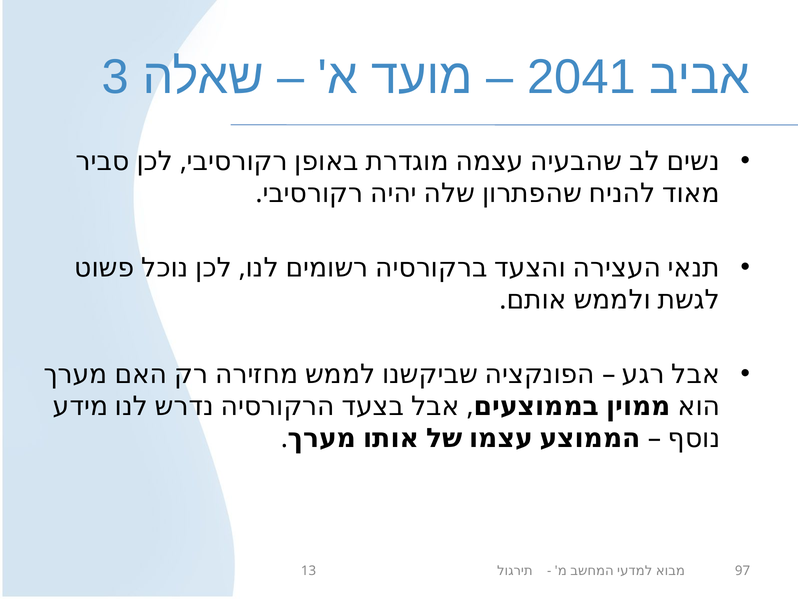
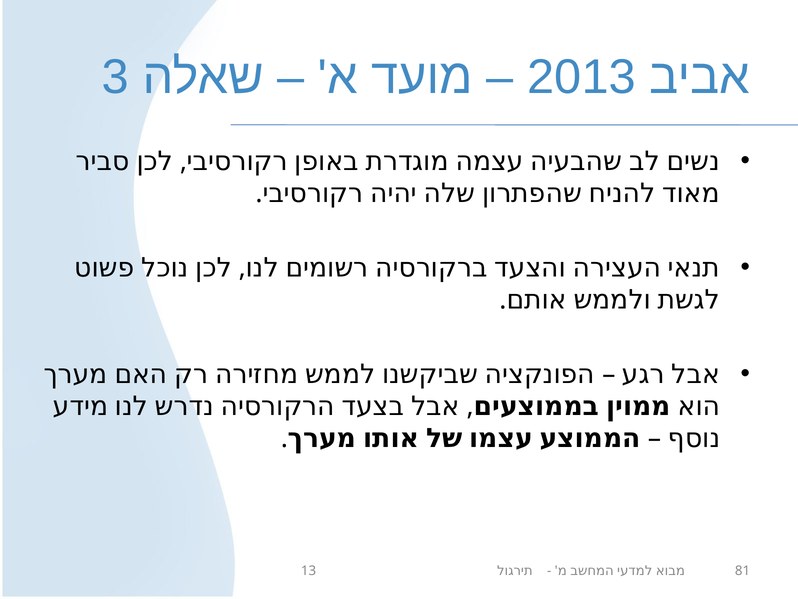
2041: 2041 -> 2013 (582, 77)
97: 97 -> 81 (743, 570)
